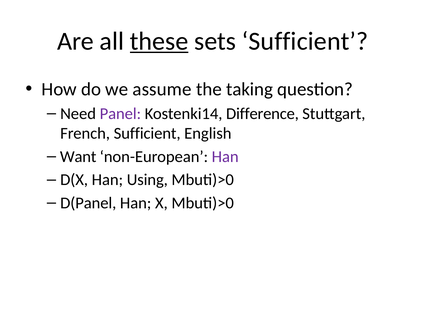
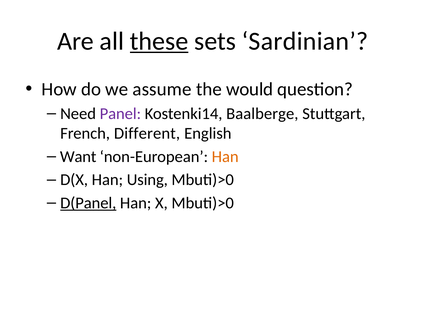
sets Sufficient: Sufficient -> Sardinian (305, 41)
taking: taking -> would (250, 89)
Difference: Difference -> Baalberge (262, 114)
French Sufficient: Sufficient -> Different (147, 134)
Han colour: purple -> orange (225, 157)
D(Panel underline: none -> present (88, 203)
